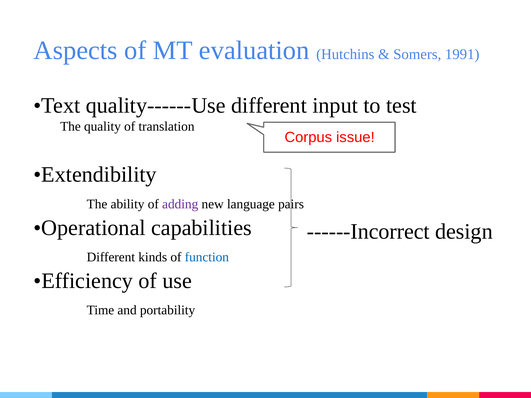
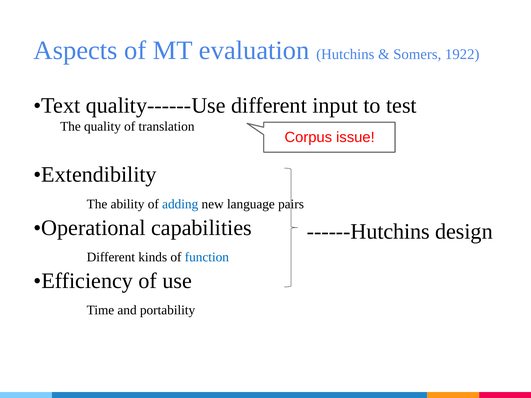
1991: 1991 -> 1922 (462, 54)
adding colour: purple -> blue (180, 204)
------Incorrect: ------Incorrect -> ------Hutchins (368, 232)
